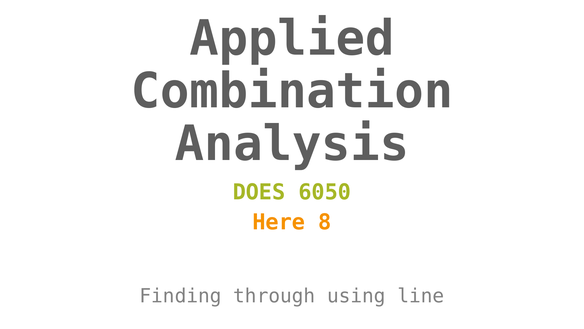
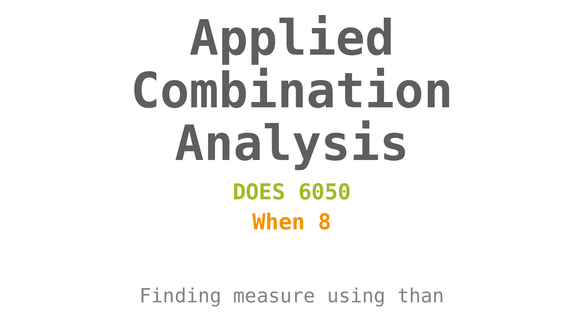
Here: Here -> When (279, 222)
through: through -> measure (274, 296)
line: line -> than (421, 296)
